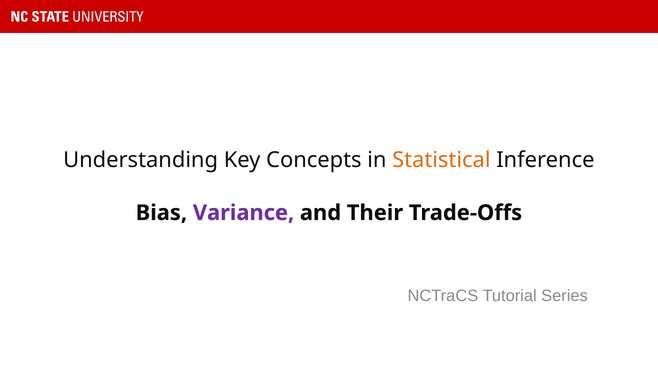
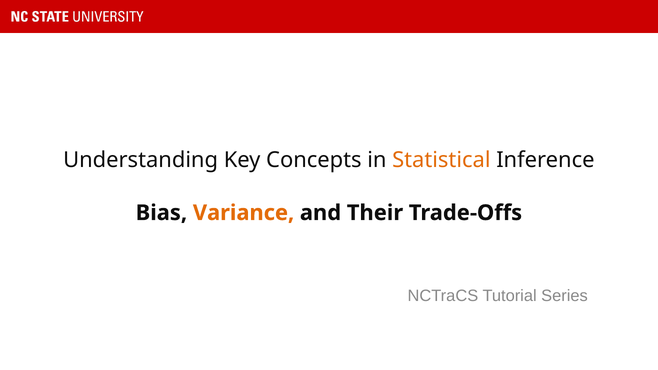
Variance colour: purple -> orange (244, 213)
